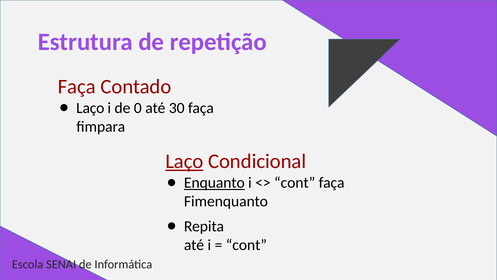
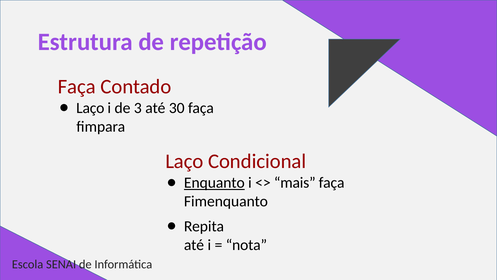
0: 0 -> 3 (138, 108)
Laço underline: present -> none (184, 161)
cont: cont -> mais (295, 183)
cont: cont -> nota (246, 245)
